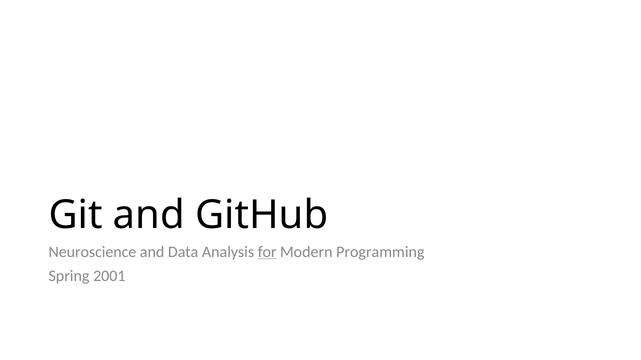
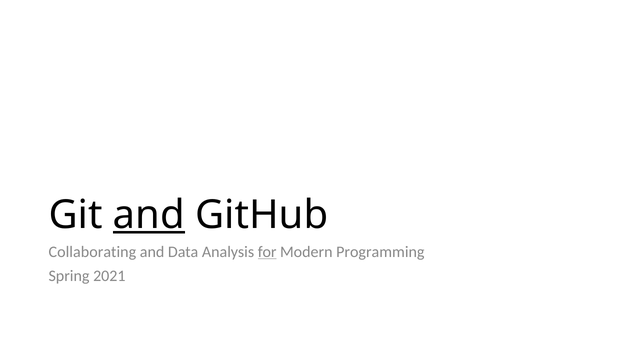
and underline: none -> present (149, 216)
Neuroscience: Neuroscience -> Collaborating (92, 252)
2001: 2001 -> 2021 (109, 276)
